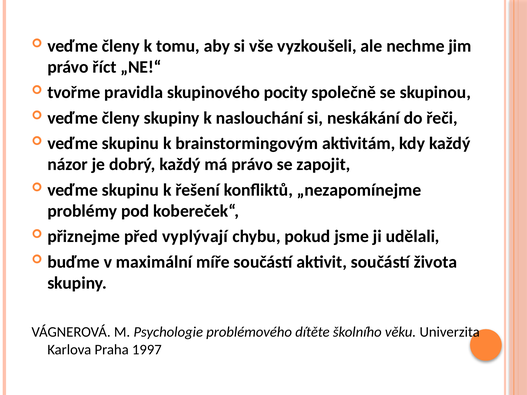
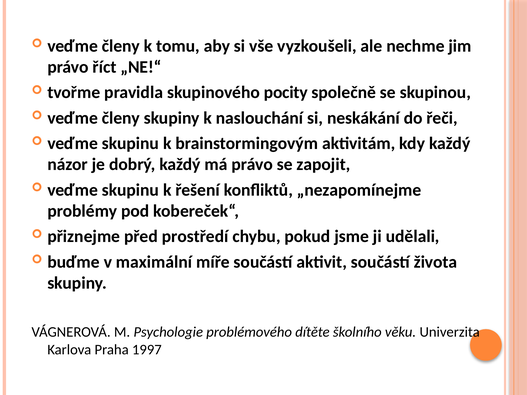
vyplývají: vyplývají -> prostředí (195, 237)
